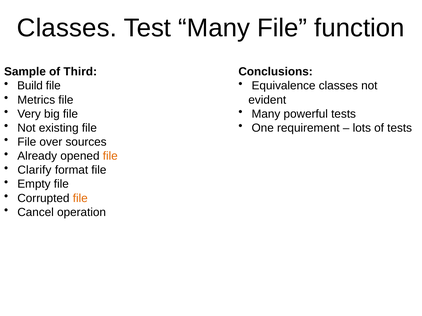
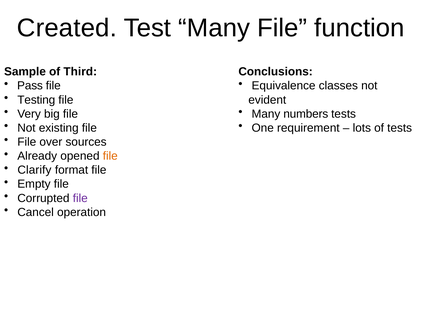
Classes: Classes -> Created (67, 28)
Build: Build -> Pass (30, 86)
Metrics: Metrics -> Testing (36, 100)
powerful: powerful -> numbers (306, 114)
file colour: orange -> purple (80, 198)
